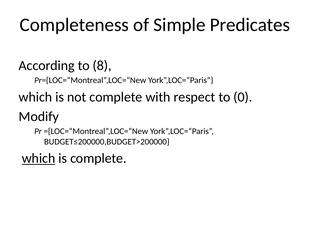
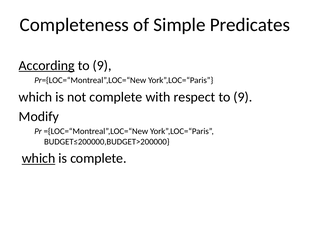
According underline: none -> present (47, 65)
8: 8 -> 9 (102, 65)
respect to 0: 0 -> 9 (243, 97)
